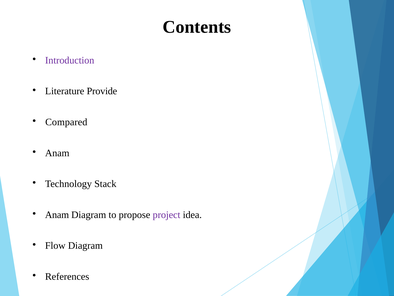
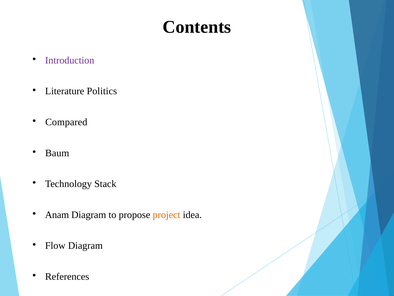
Provide: Provide -> Politics (102, 91)
Anam: Anam -> Baum (57, 153)
project colour: purple -> orange (167, 214)
